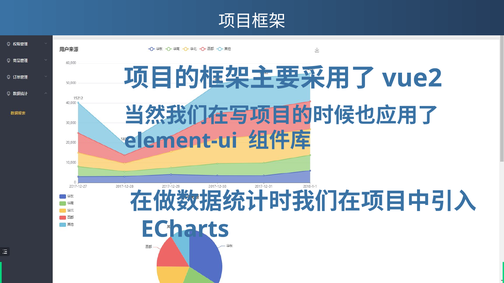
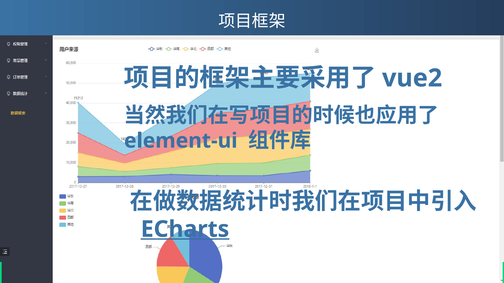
ECharts underline: none -> present (185, 230)
